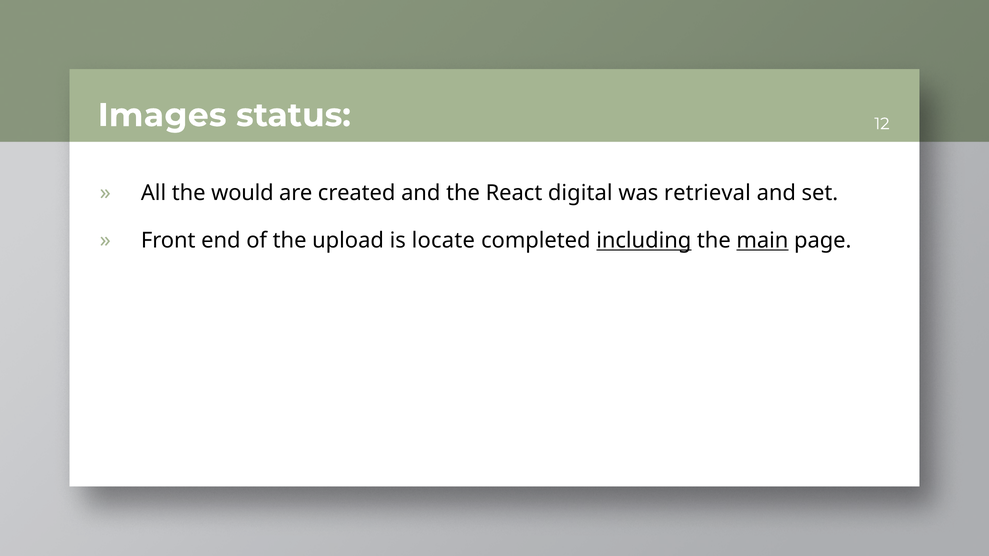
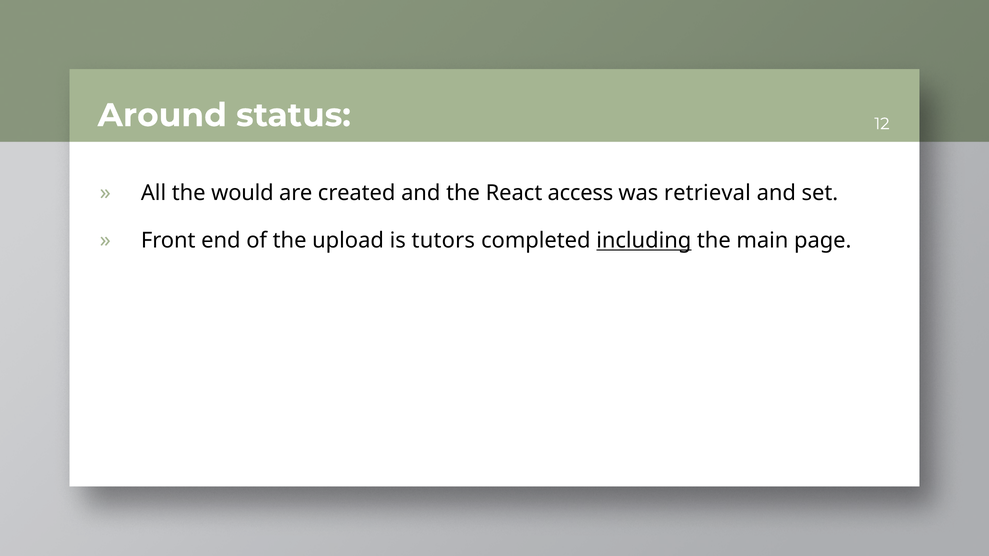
Images: Images -> Around (162, 115)
digital: digital -> access (580, 193)
locate: locate -> tutors (443, 241)
main underline: present -> none (762, 241)
